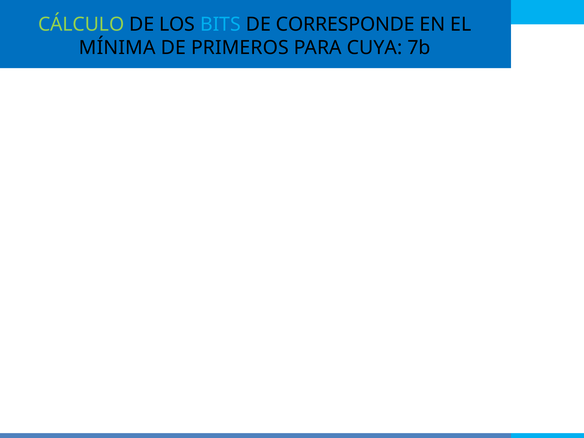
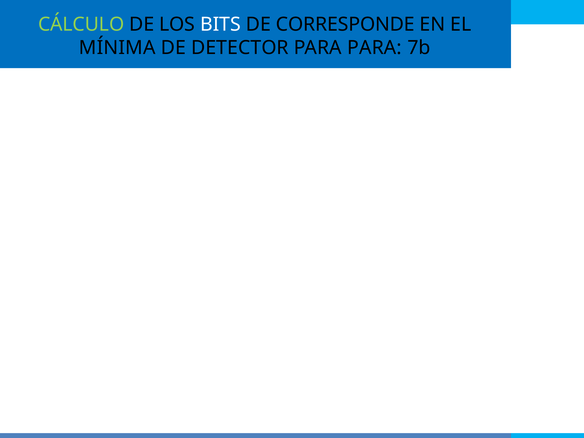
BITS colour: light blue -> white (220, 25)
PRIMEROS: PRIMEROS -> DETECTOR (240, 48)
PARA CUYA: CUYA -> PARA (374, 48)
